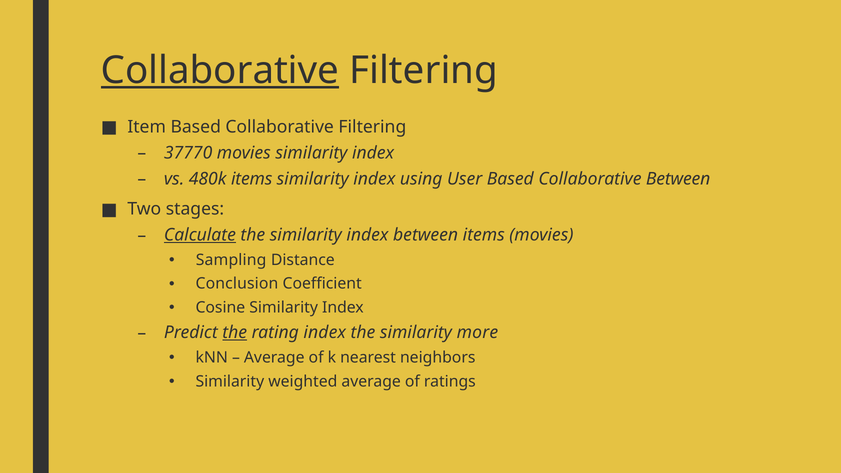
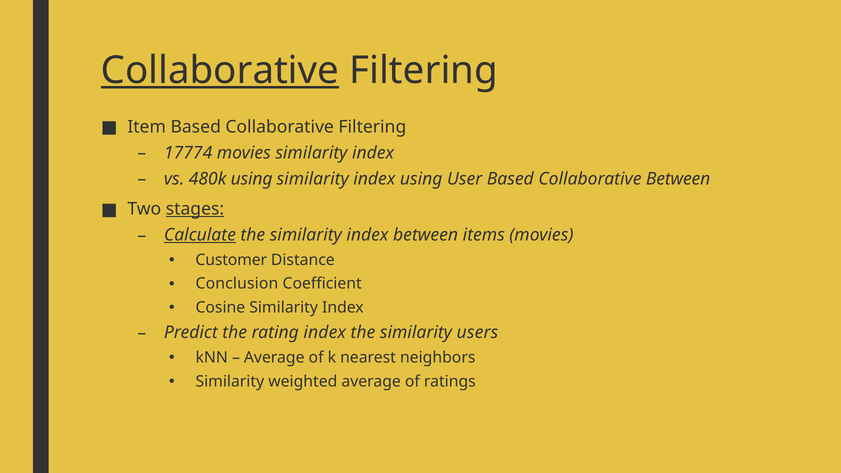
37770: 37770 -> 17774 (188, 153)
480k items: items -> using (252, 179)
stages underline: none -> present (195, 209)
Sampling: Sampling -> Customer (231, 260)
the underline: present -> none (235, 333)
more: more -> users (477, 333)
